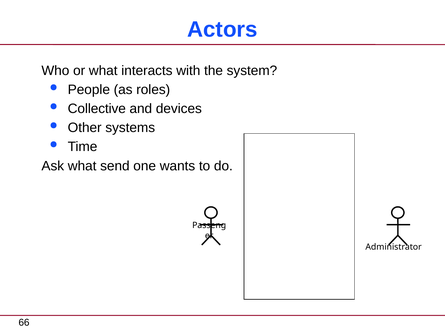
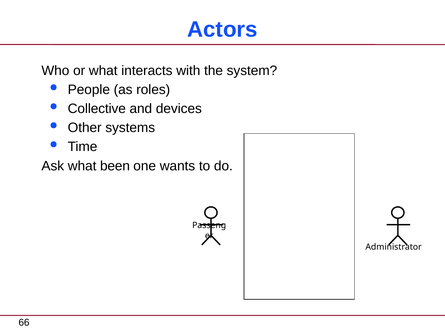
send: send -> been (115, 166)
